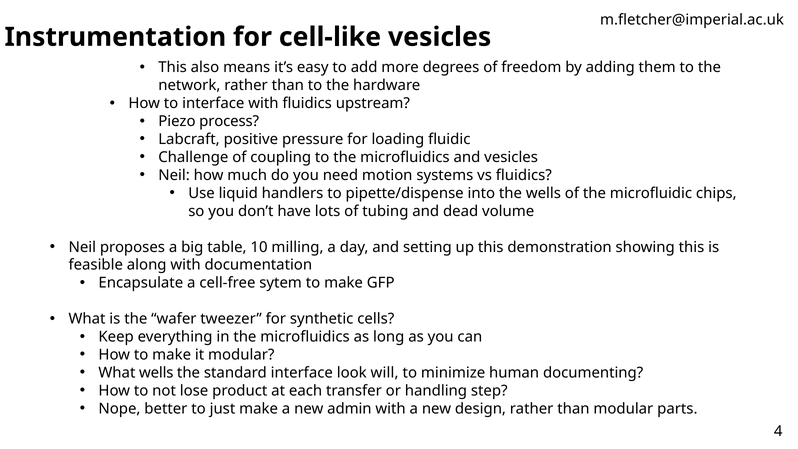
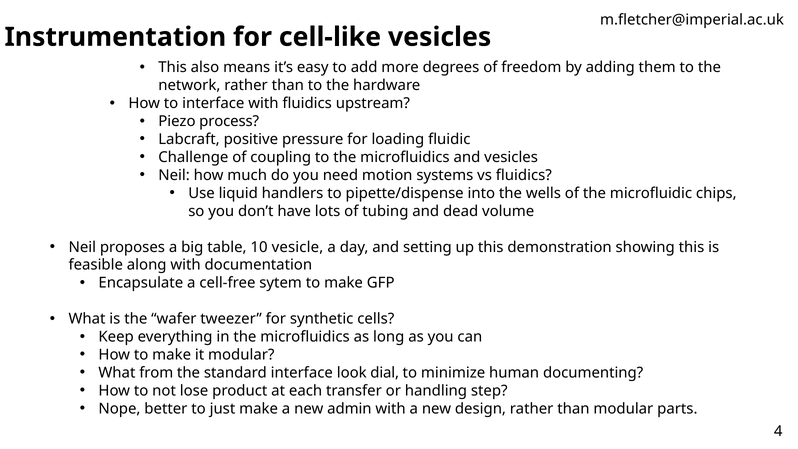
milling: milling -> vesicle (297, 247)
What wells: wells -> from (156, 373)
will: will -> dial (385, 373)
